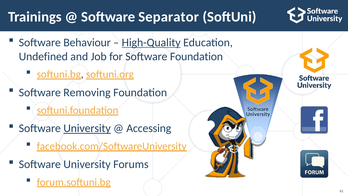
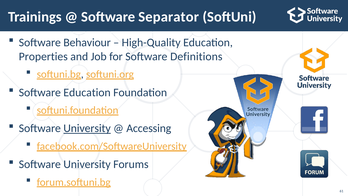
High-Quality underline: present -> none (151, 42)
Undefined: Undefined -> Properties (43, 56)
Software Foundation: Foundation -> Definitions (196, 56)
Software Removing: Removing -> Education (87, 92)
